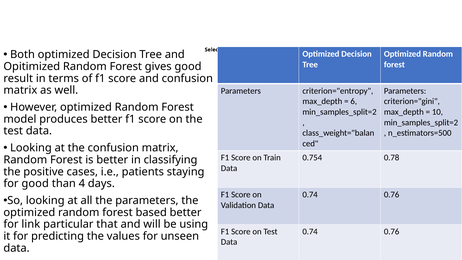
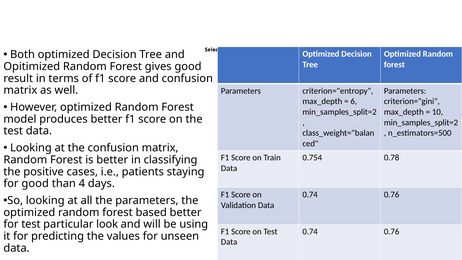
for link: link -> test (31, 224)
that: that -> look (107, 224)
